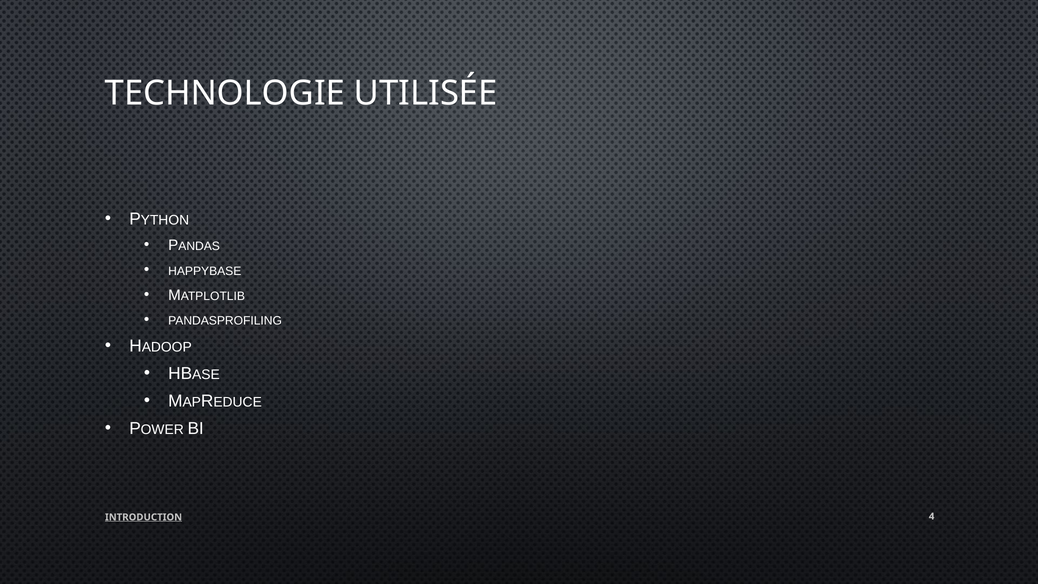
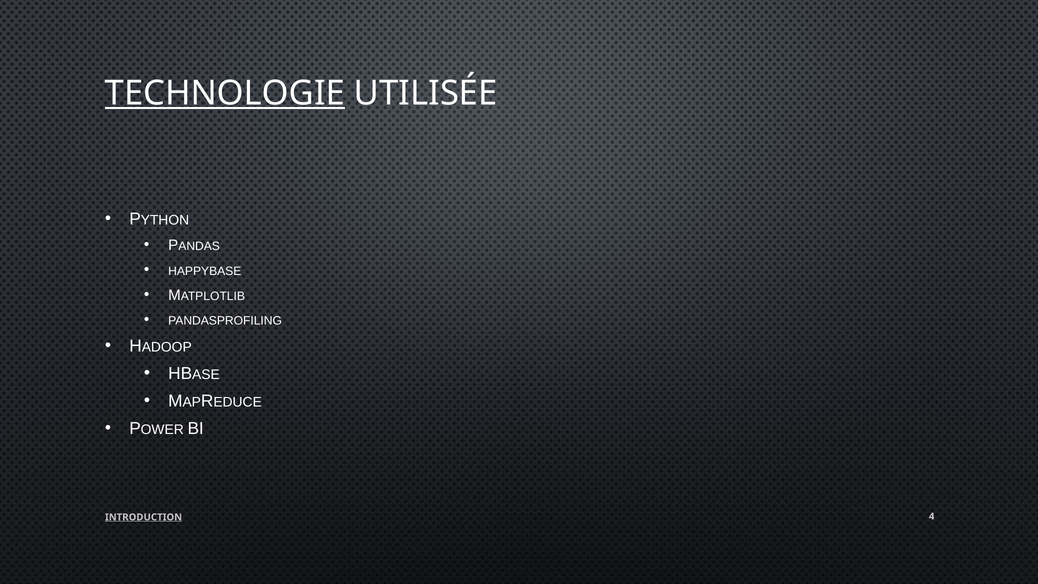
TECHNOLOGIE underline: none -> present (225, 93)
